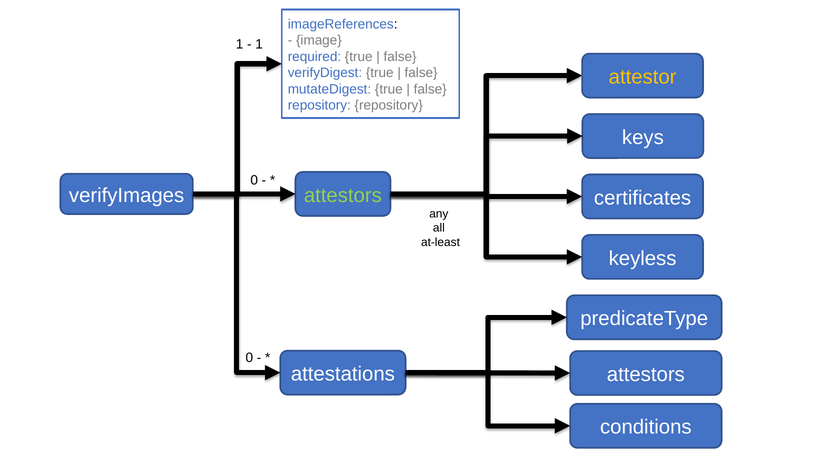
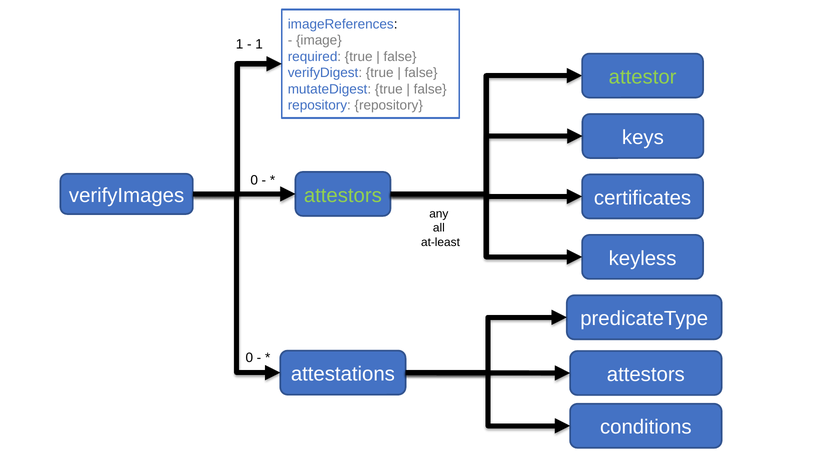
attestor colour: yellow -> light green (643, 77)
